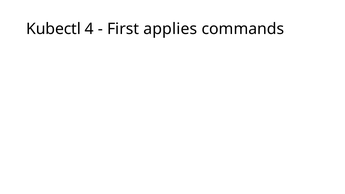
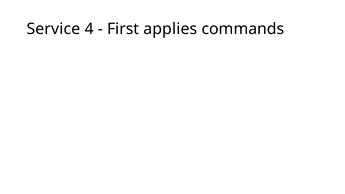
Kubectl: Kubectl -> Service (53, 29)
